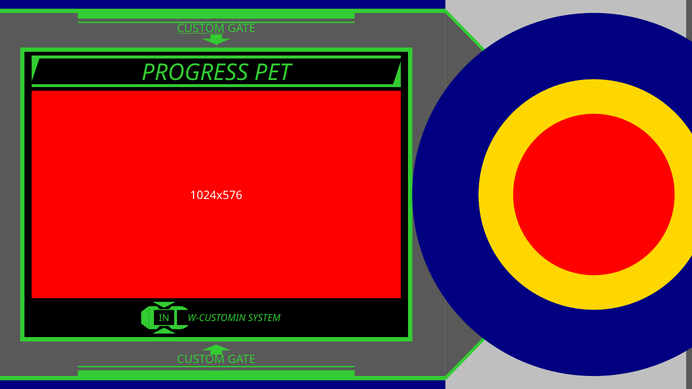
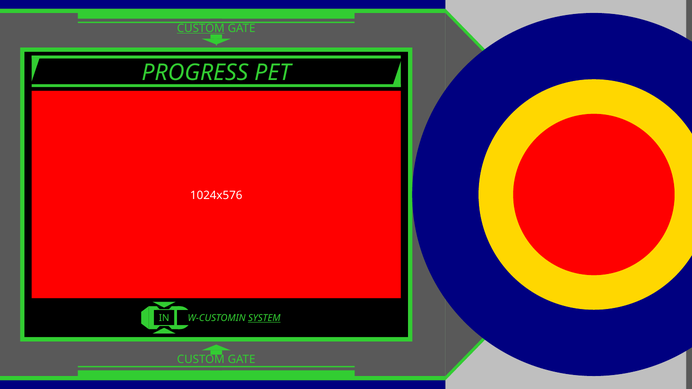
SYSTEM underline: none -> present (264, 318)
